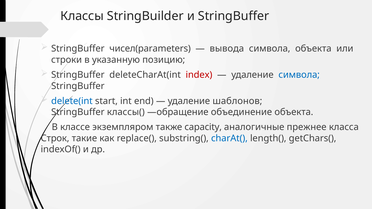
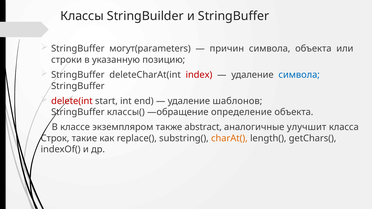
чисел(parameters: чисел(parameters -> могут(parameters (150, 49)
вывода: вывода -> причин (227, 49)
delete(int colour: blue -> red (72, 101)
объединение: объединение -> определение (241, 112)
capacity: capacity -> abstract (203, 127)
прежнее: прежнее -> улучшит (307, 127)
charAt( colour: blue -> orange (229, 138)
